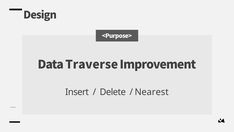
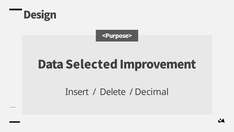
Traverse: Traverse -> Selected (92, 65)
Nearest: Nearest -> Decimal (152, 92)
